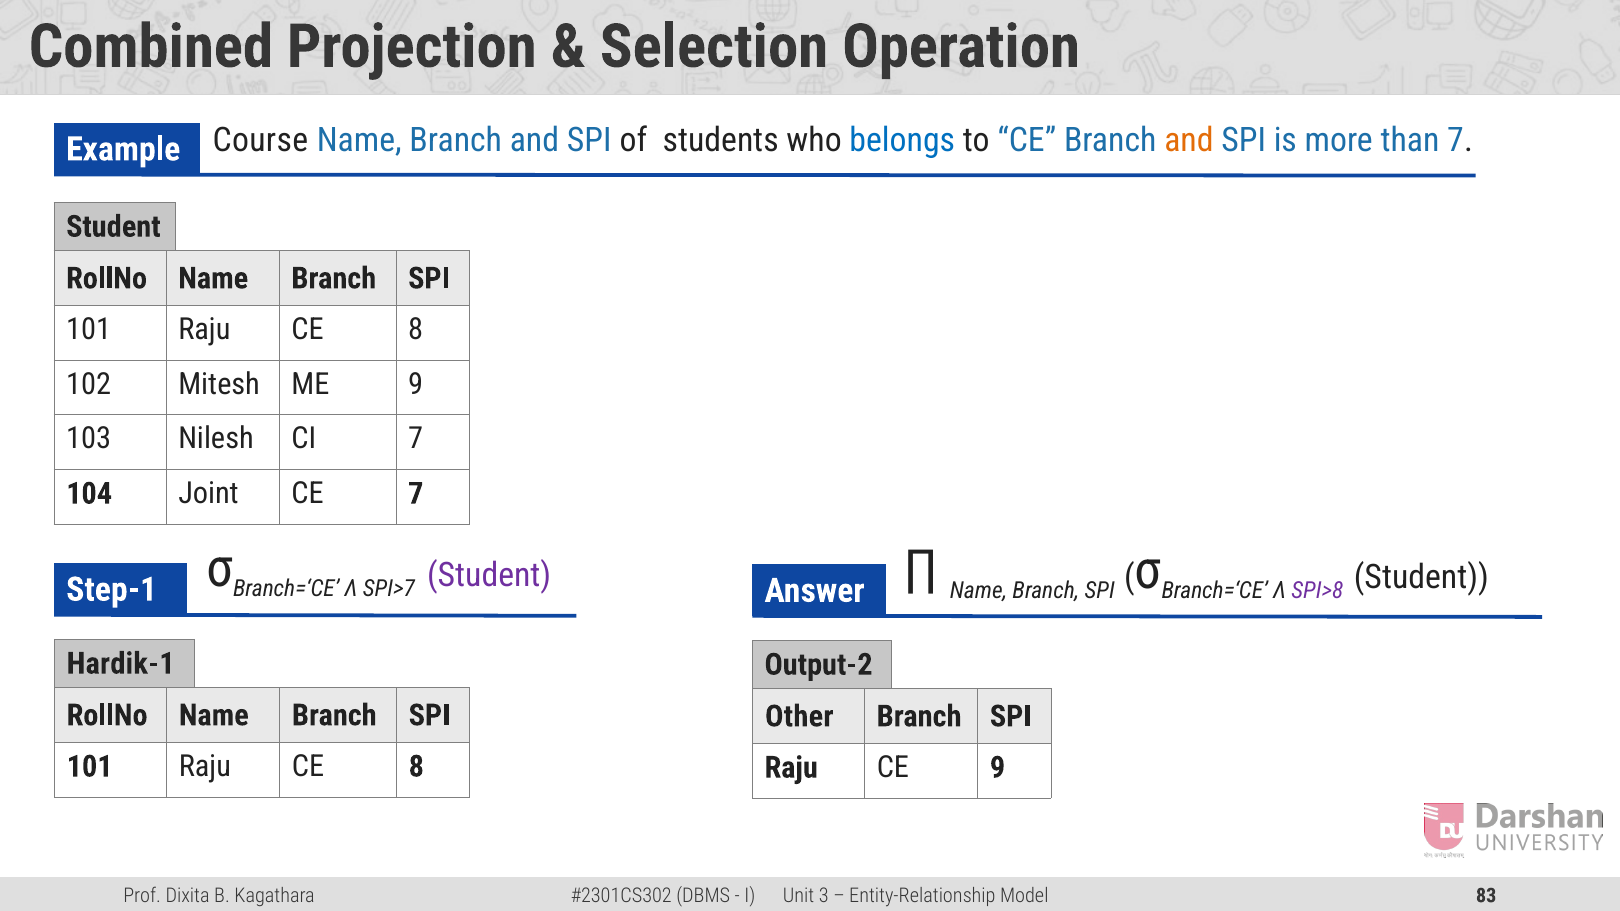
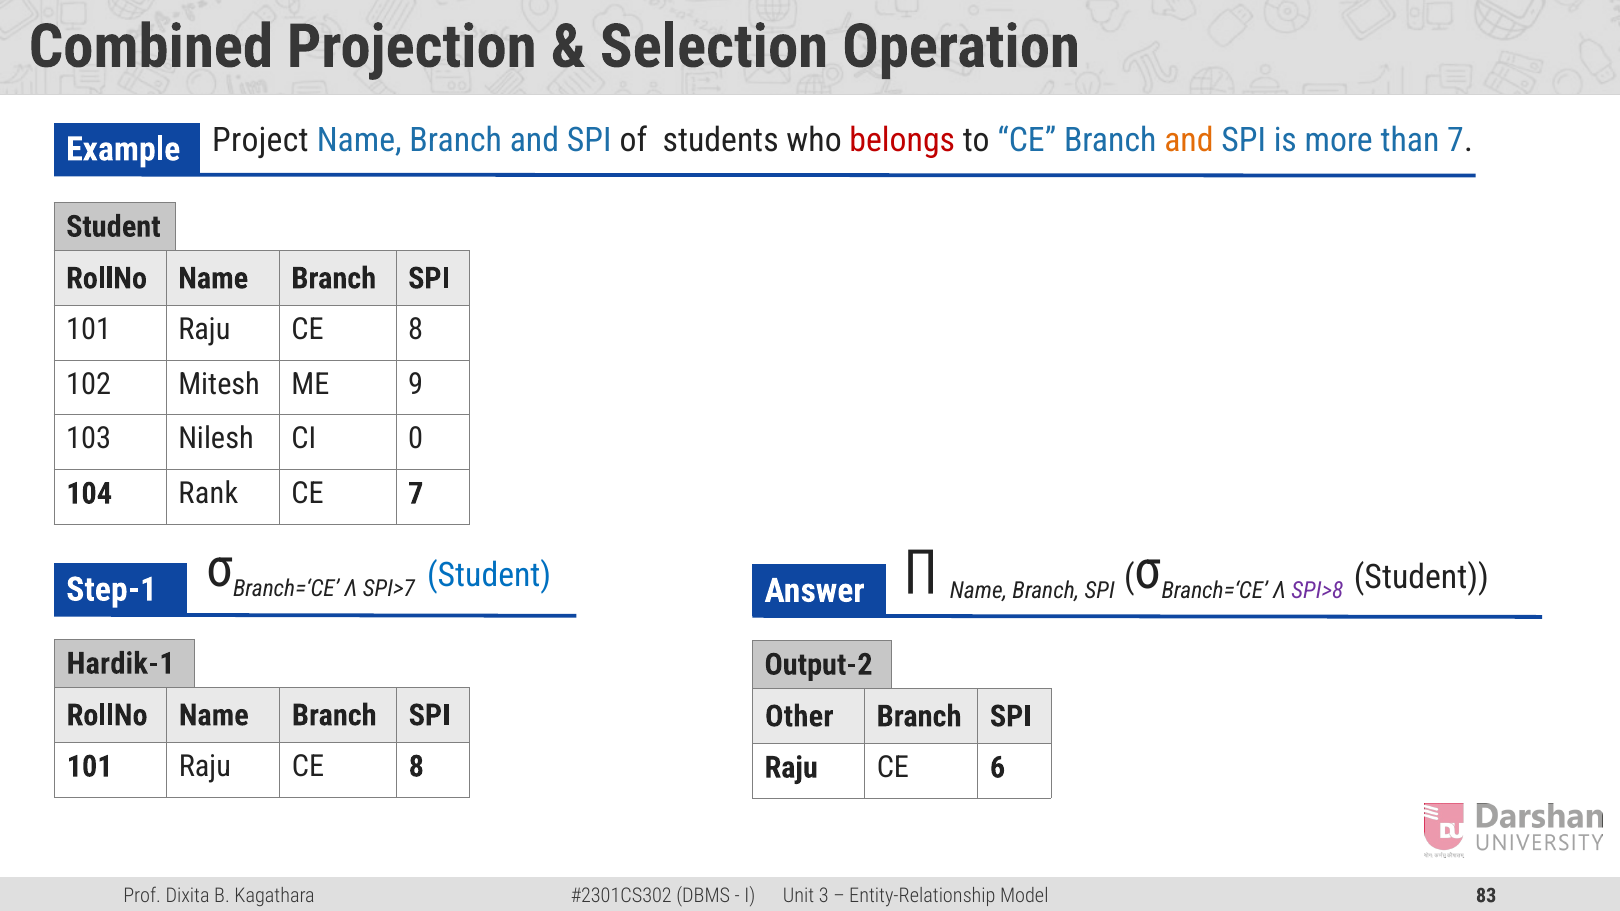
Course: Course -> Project (260, 140)
belongs colour: blue -> red (902, 140)
CI 7: 7 -> 0 (416, 439)
Joint: Joint -> Rank (208, 494)
Student colour: purple -> blue (489, 576)
CE 9: 9 -> 6 (998, 768)
